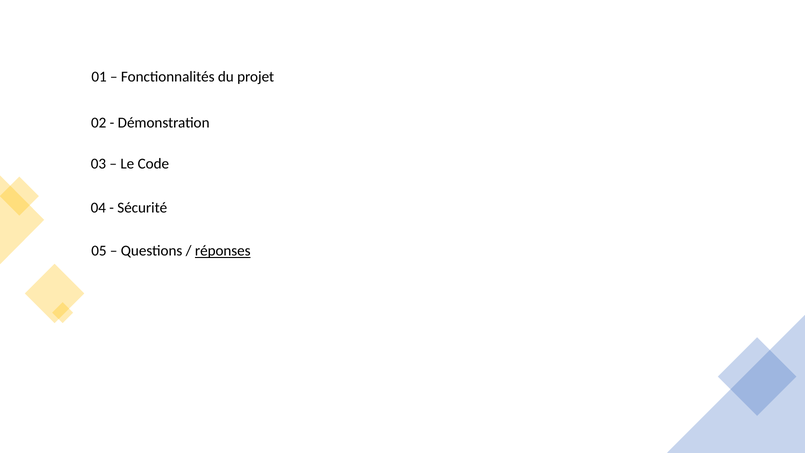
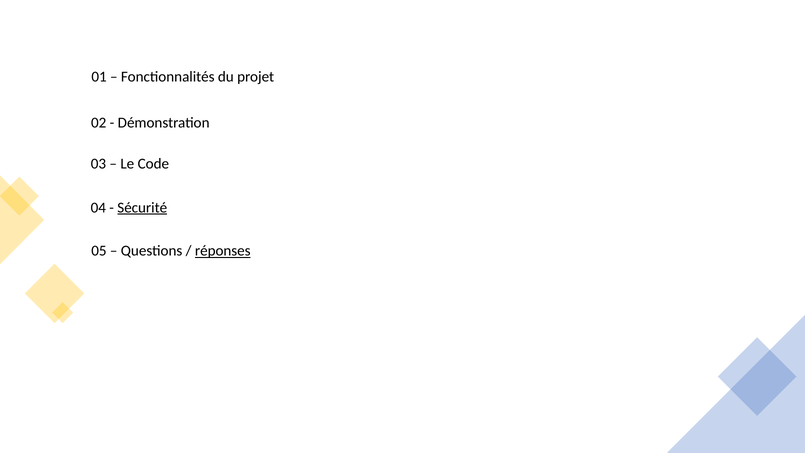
Sécurité underline: none -> present (142, 208)
